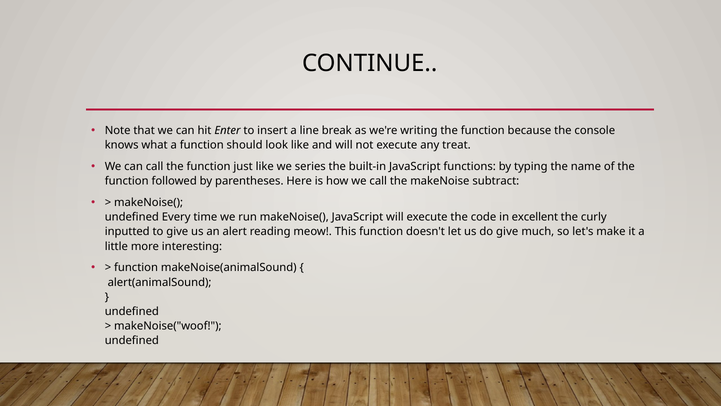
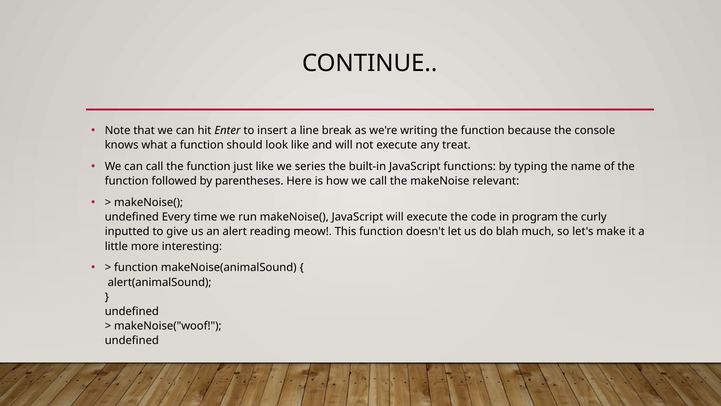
subtract: subtract -> relevant (496, 181)
excellent: excellent -> program (535, 217)
do give: give -> blah (507, 232)
